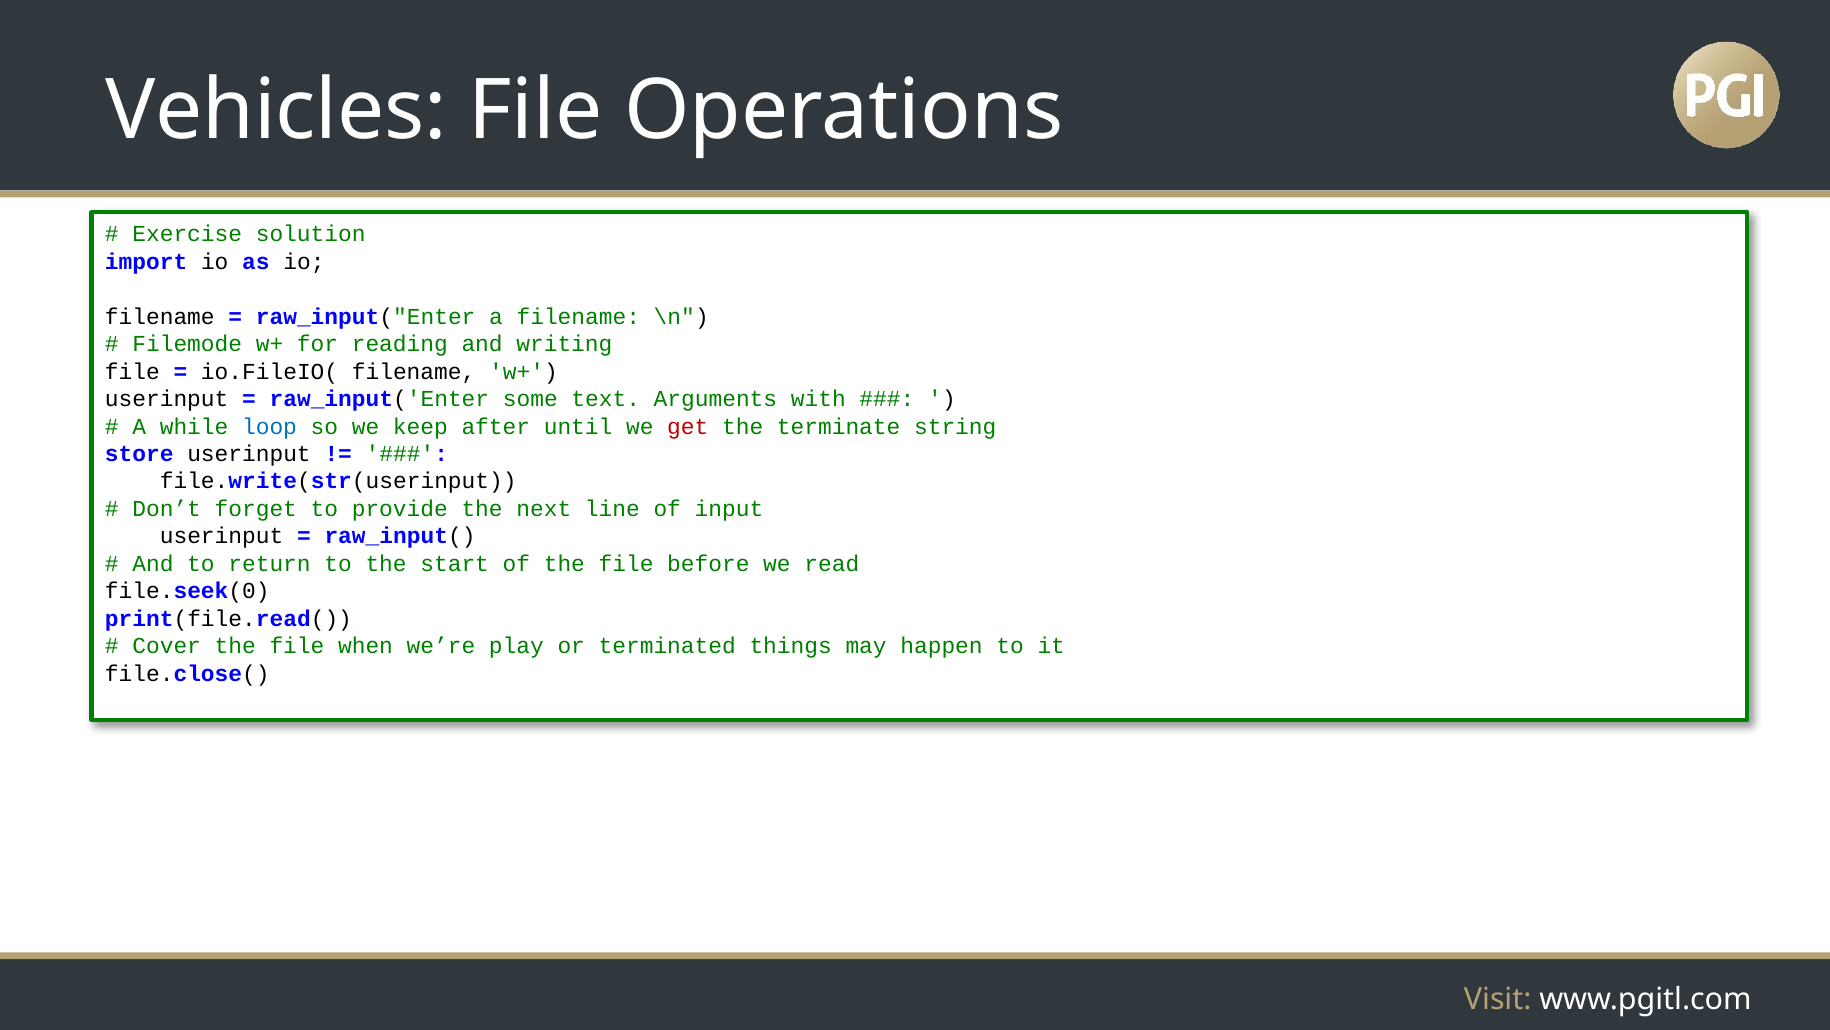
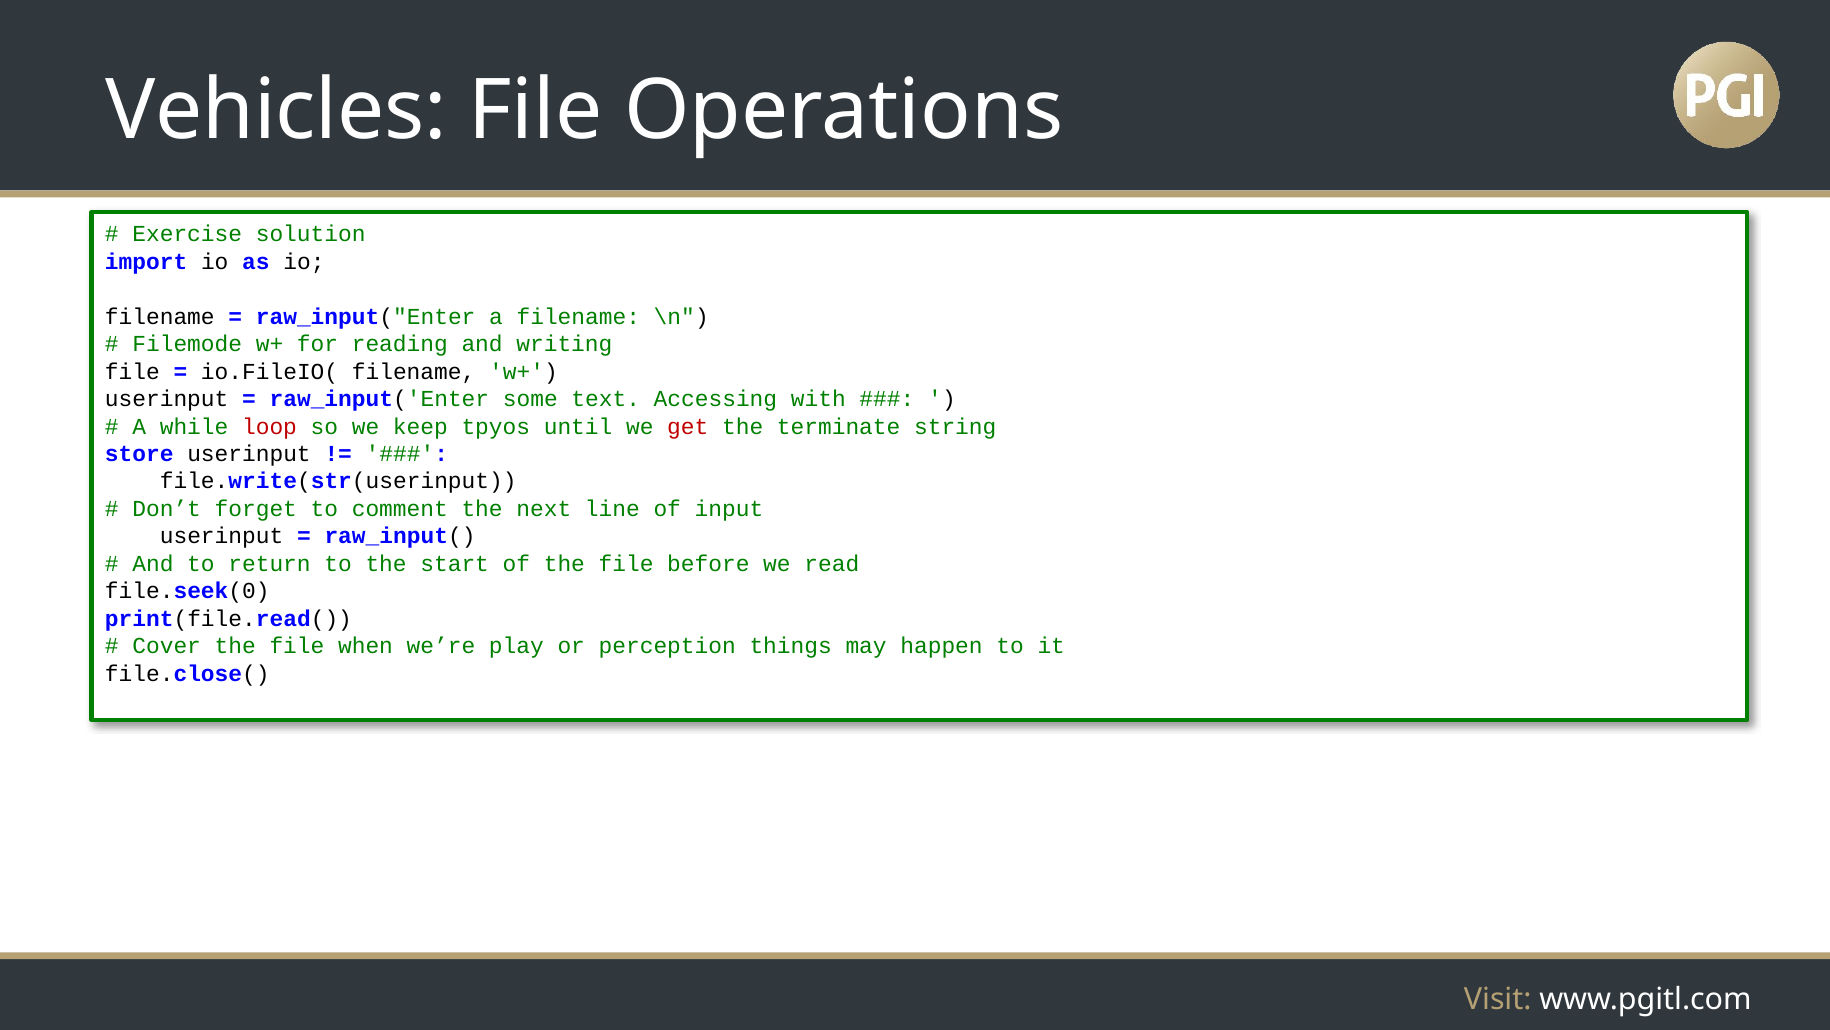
Arguments: Arguments -> Accessing (715, 399)
loop colour: blue -> red (270, 426)
after: after -> tpyos (496, 426)
provide: provide -> comment (400, 509)
terminated: terminated -> perception (667, 646)
